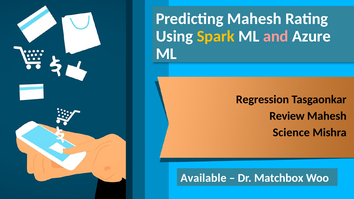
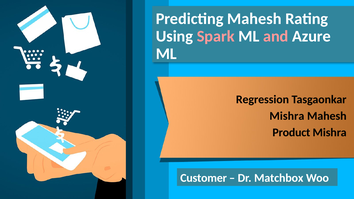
Spark colour: yellow -> pink (216, 36)
Review: Review -> Mishra (287, 116)
Science: Science -> Product (291, 132)
Available: Available -> Customer (204, 178)
